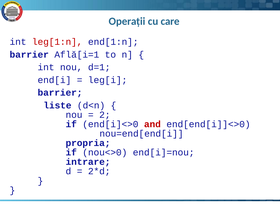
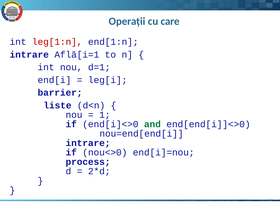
barrier: barrier -> intrare (29, 55)
2: 2 -> 1 (105, 115)
and colour: red -> green (152, 124)
propria: propria -> intrare (88, 143)
intrare: intrare -> process (88, 162)
